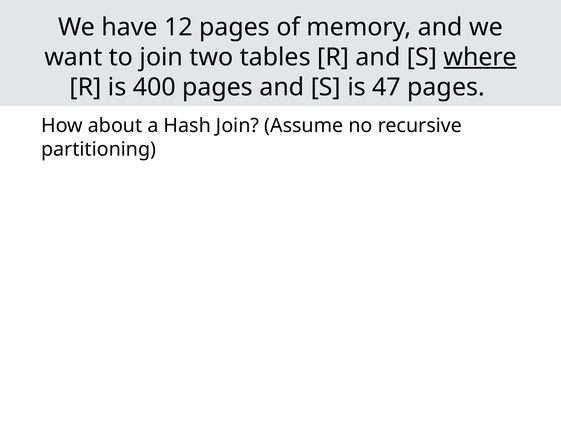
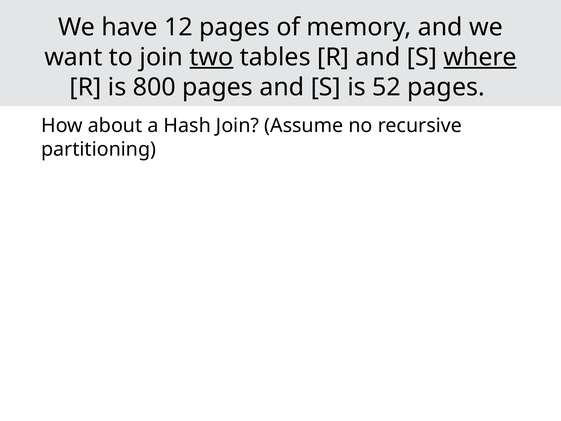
two underline: none -> present (211, 57)
400: 400 -> 800 (154, 87)
47: 47 -> 52 (387, 87)
